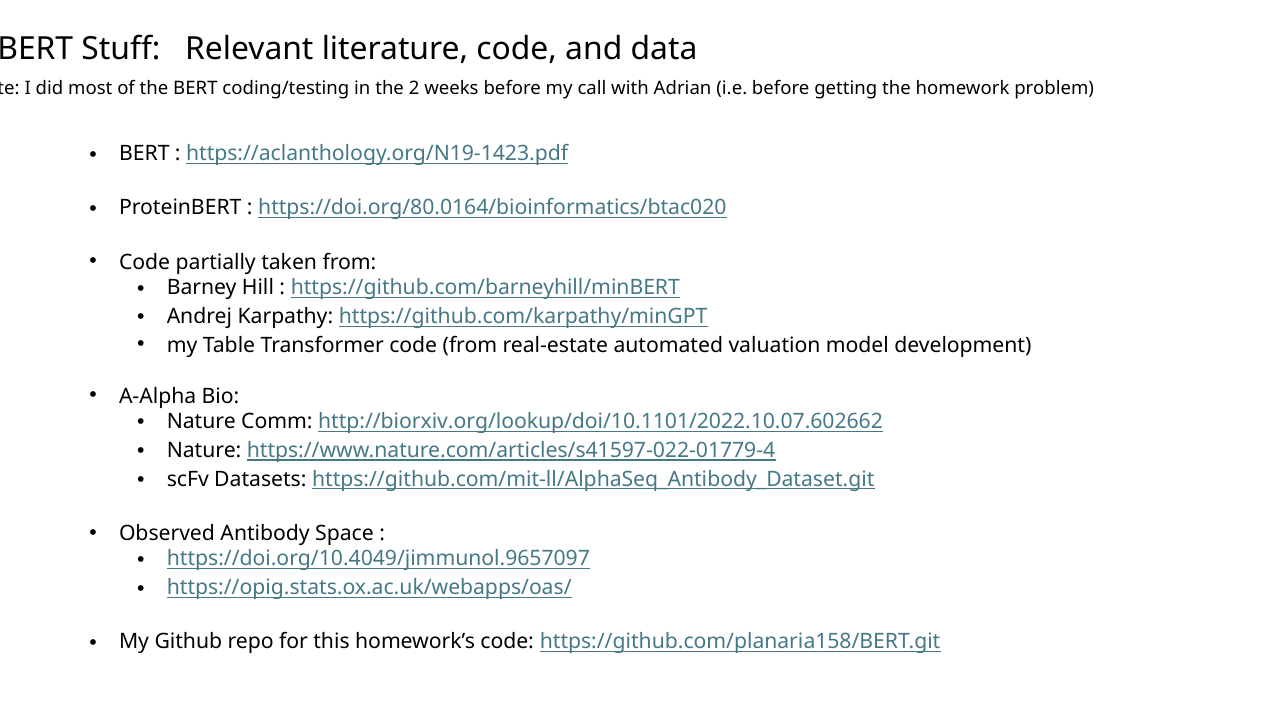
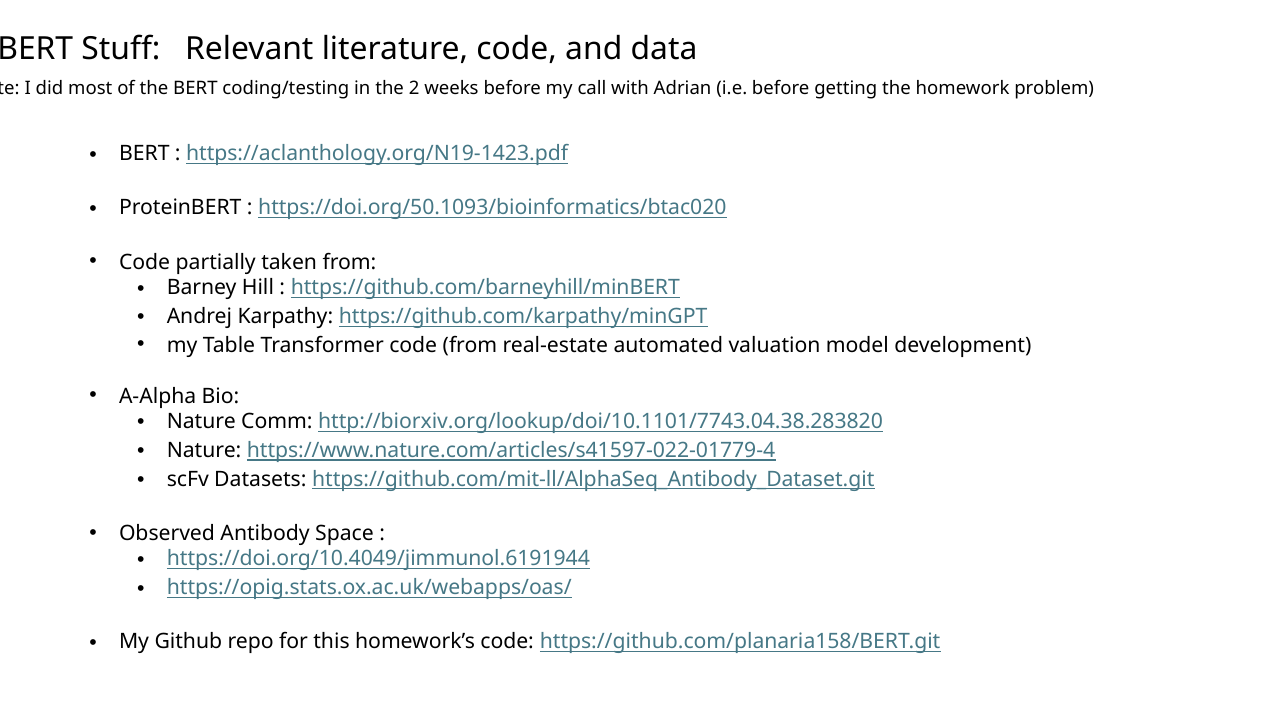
https://doi.org/80.0164/bioinformatics/btac020: https://doi.org/80.0164/bioinformatics/btac020 -> https://doi.org/50.1093/bioinformatics/btac020 (492, 208)
http://biorxiv.org/lookup/doi/10.1101/2022.10.07.602662: http://biorxiv.org/lookup/doi/10.1101/2022.10.07.602662 -> http://biorxiv.org/lookup/doi/10.1101/7743.04.38.283820 (601, 422)
https://doi.org/10.4049/jimmunol.9657097: https://doi.org/10.4049/jimmunol.9657097 -> https://doi.org/10.4049/jimmunol.6191944 (378, 559)
